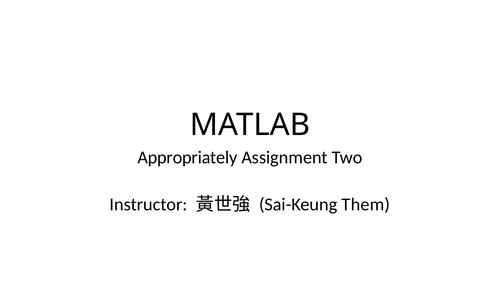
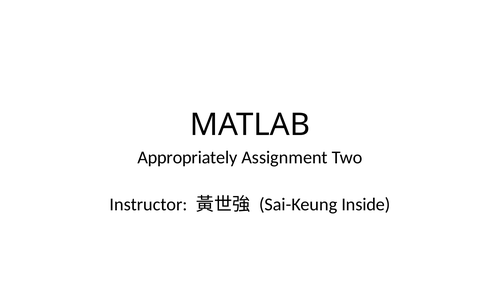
Them: Them -> Inside (366, 205)
